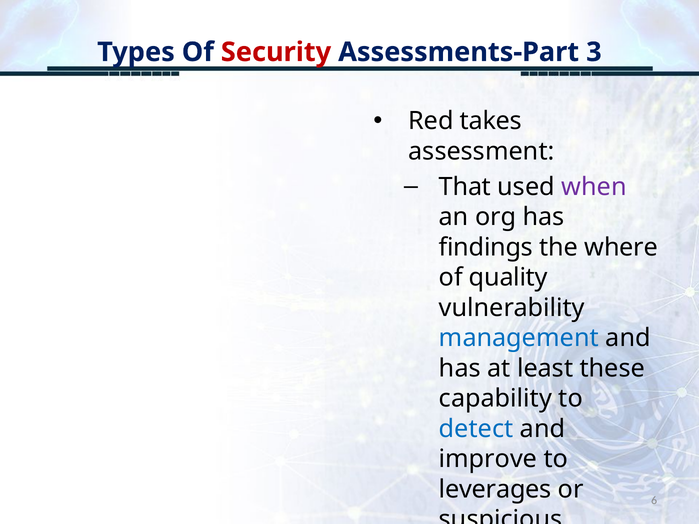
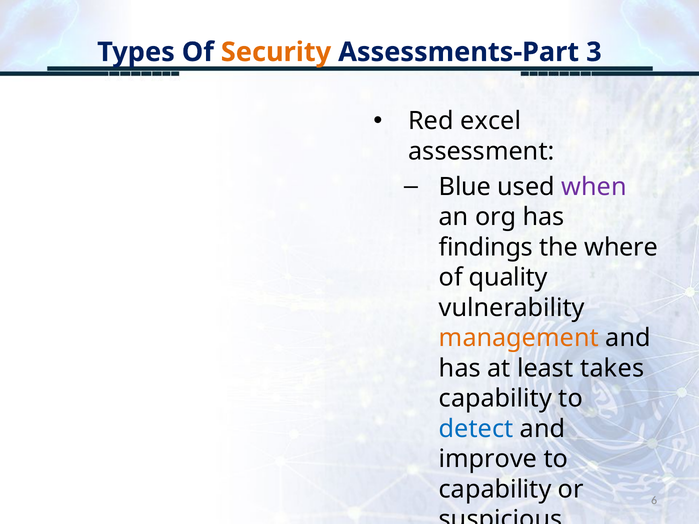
Security colour: red -> orange (276, 52)
takes: takes -> excel (491, 121)
That: That -> Blue (465, 187)
management colour: blue -> orange (519, 338)
these: these -> takes (612, 368)
leverages: leverages -> capability (495, 490)
